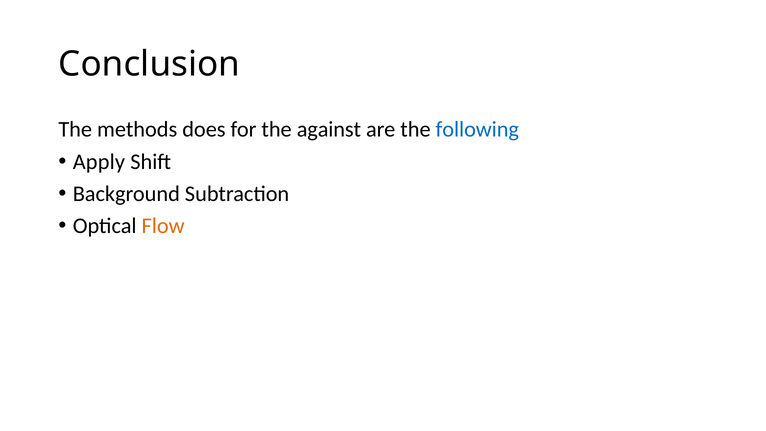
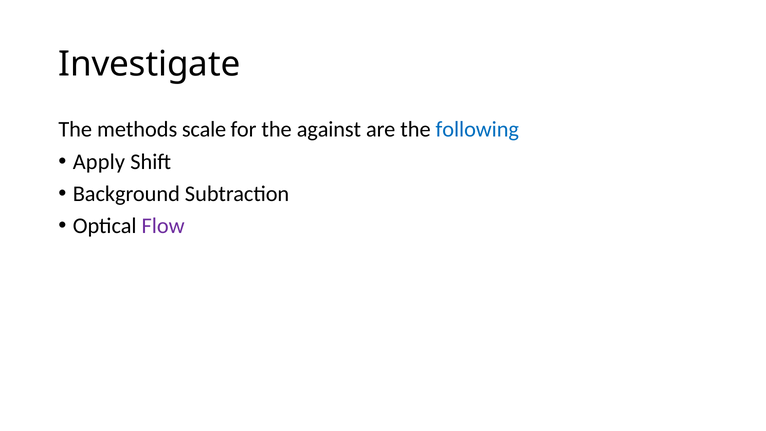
Conclusion: Conclusion -> Investigate (149, 64)
does: does -> scale (204, 130)
Flow colour: orange -> purple (163, 226)
